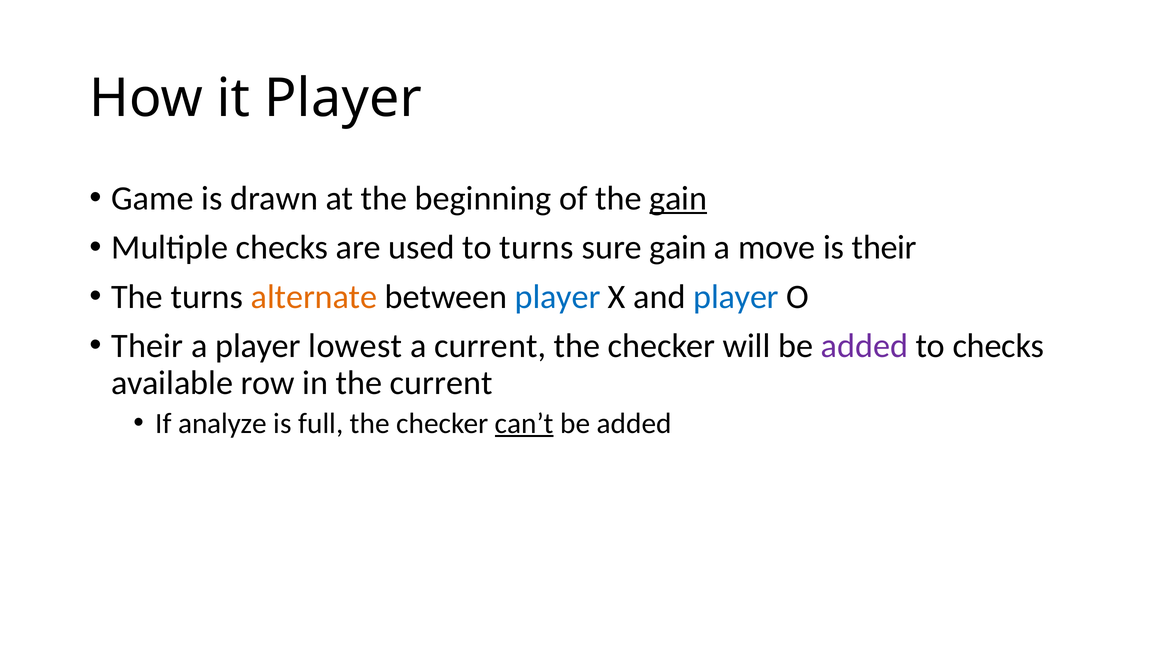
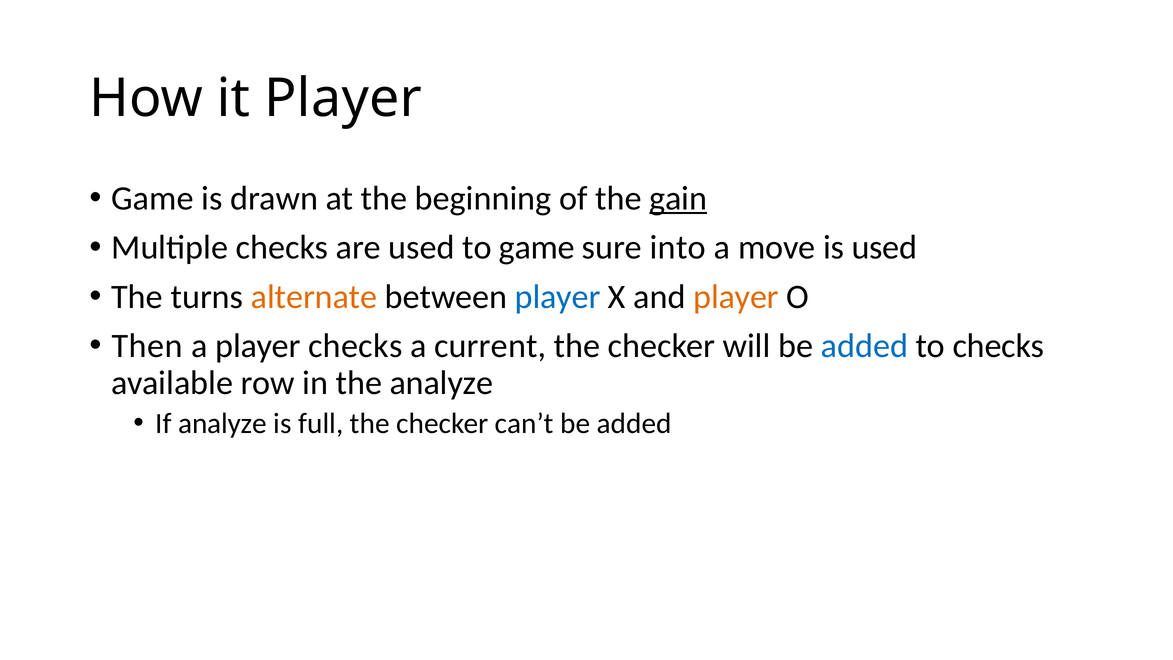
to turns: turns -> game (537, 248)
sure gain: gain -> into (678, 248)
is their: their -> used (884, 248)
player colour: blue -> orange (736, 297)
Their: Their -> Then (147, 346)
player lowest: lowest -> checks (355, 346)
added colour: purple -> blue (865, 346)
the current: current -> analyze (441, 383)
can’t underline: present -> none (524, 423)
